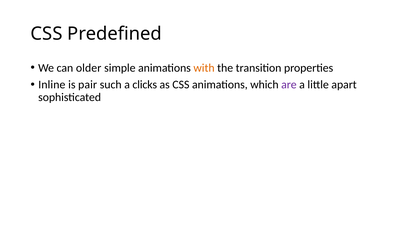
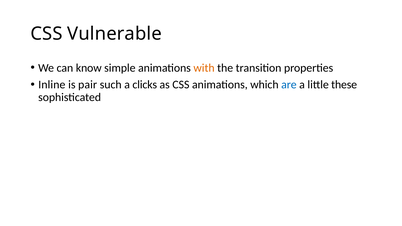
Predefined: Predefined -> Vulnerable (115, 34)
older: older -> know (89, 68)
are colour: purple -> blue (289, 85)
apart: apart -> these (344, 85)
